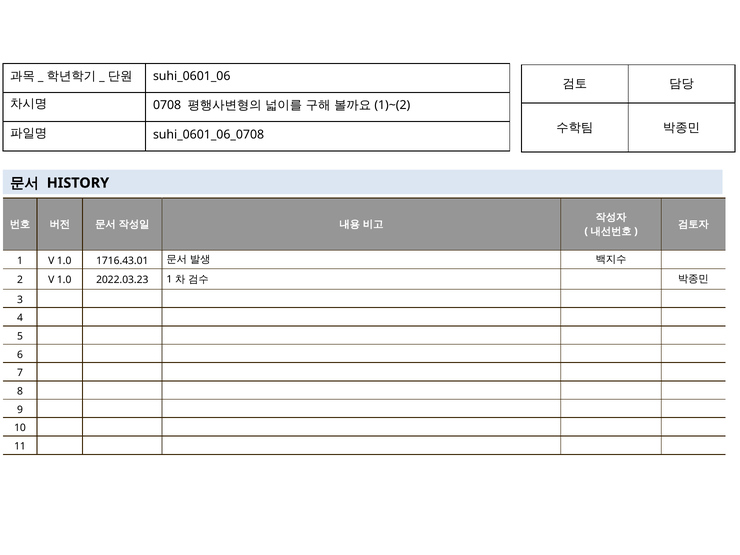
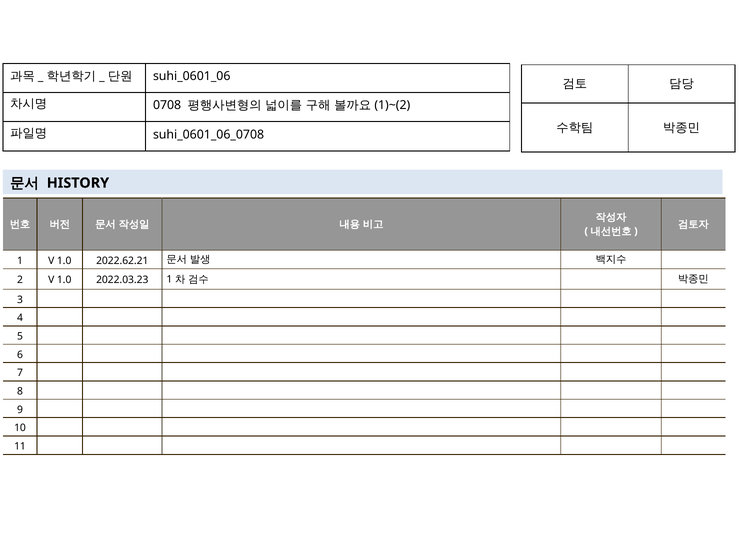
1716.43.01: 1716.43.01 -> 2022.62.21 (122, 261)
